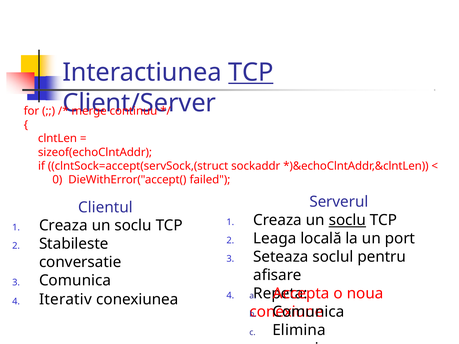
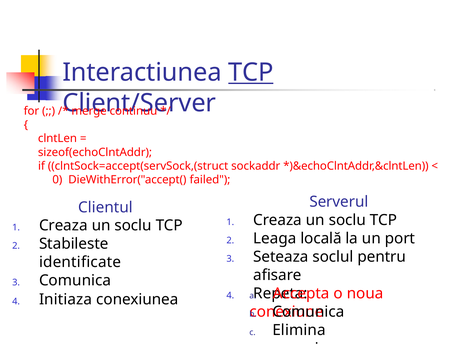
soclu underline: present -> none (347, 220)
conversatie: conversatie -> identificate (80, 262)
Iterativ: Iterativ -> Initiaza (66, 300)
